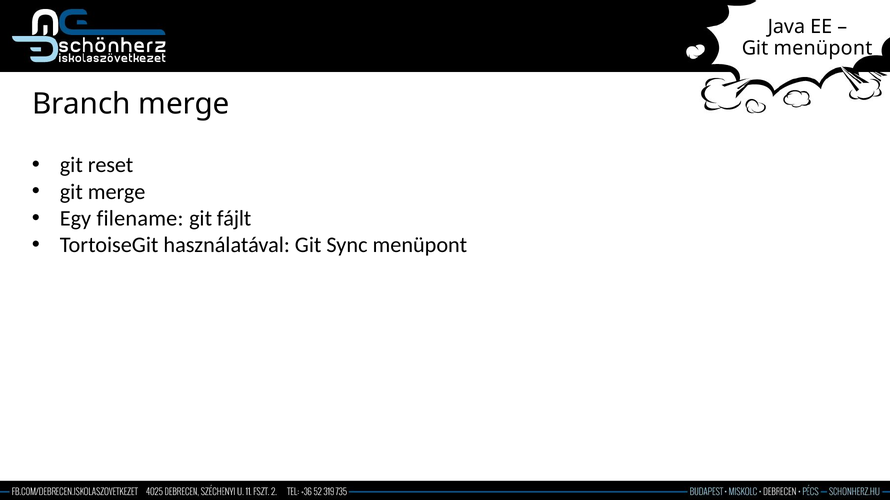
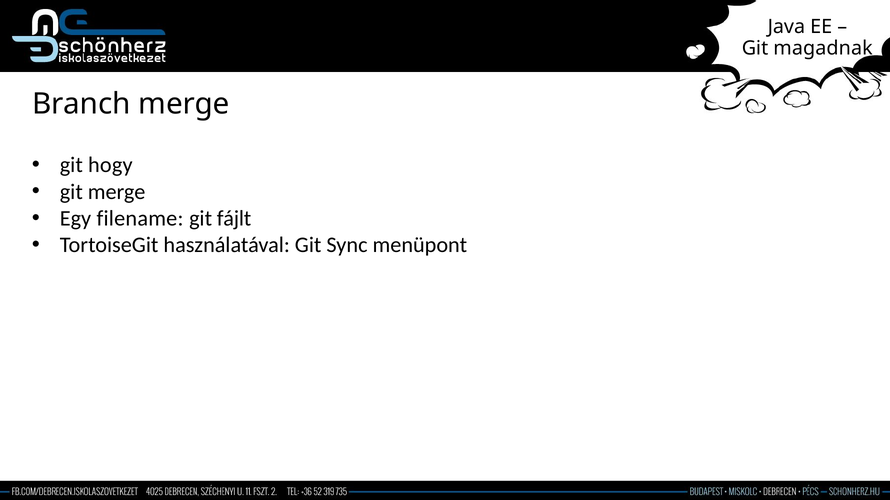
Git menüpont: menüpont -> magadnak (823, 48)
reset: reset -> hogy (110, 165)
